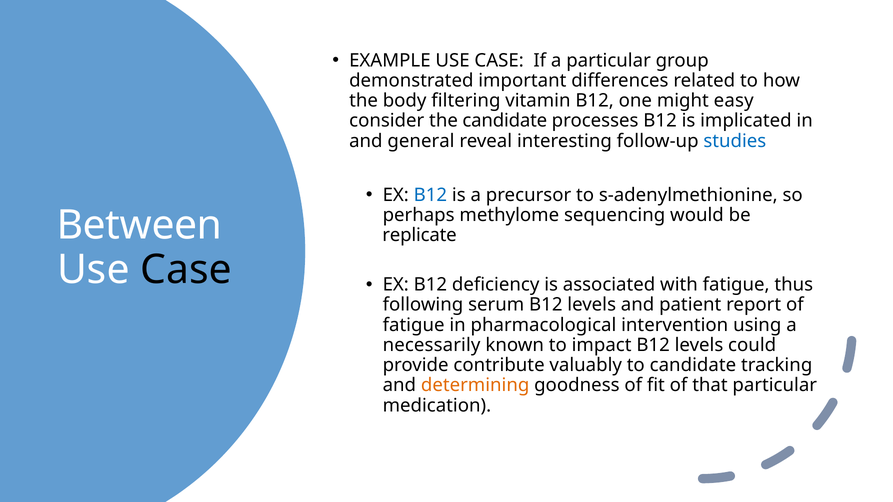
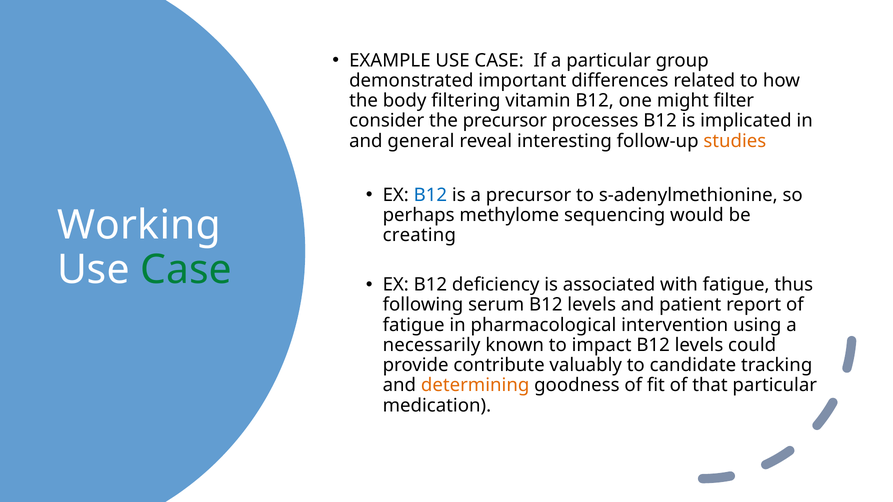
easy: easy -> filter (734, 101)
the candidate: candidate -> precursor (505, 121)
studies colour: blue -> orange (735, 141)
Between: Between -> Working (139, 225)
replicate: replicate -> creating (419, 235)
Case colour: black -> green (186, 270)
